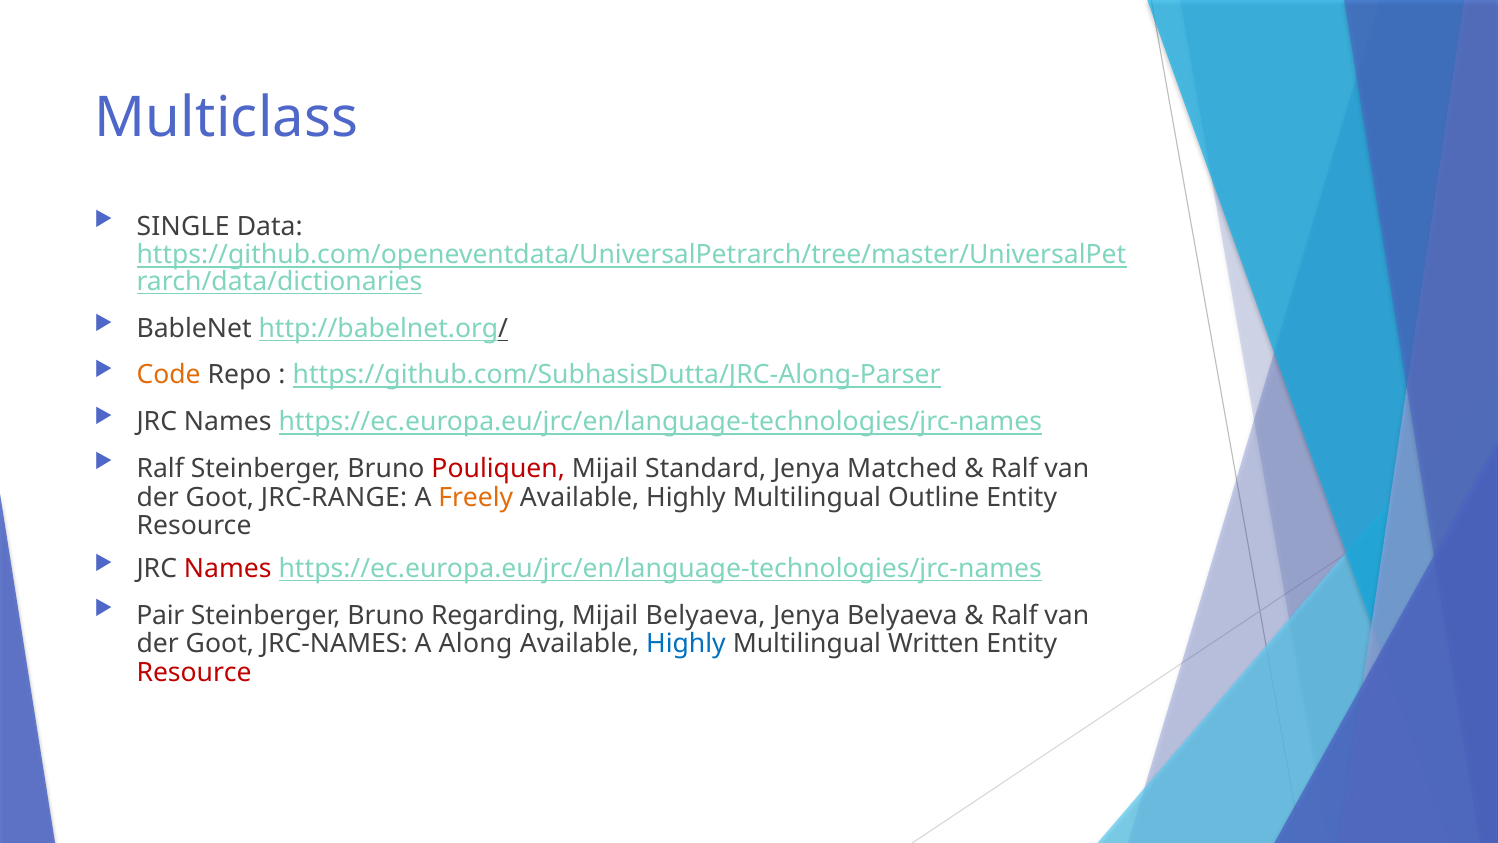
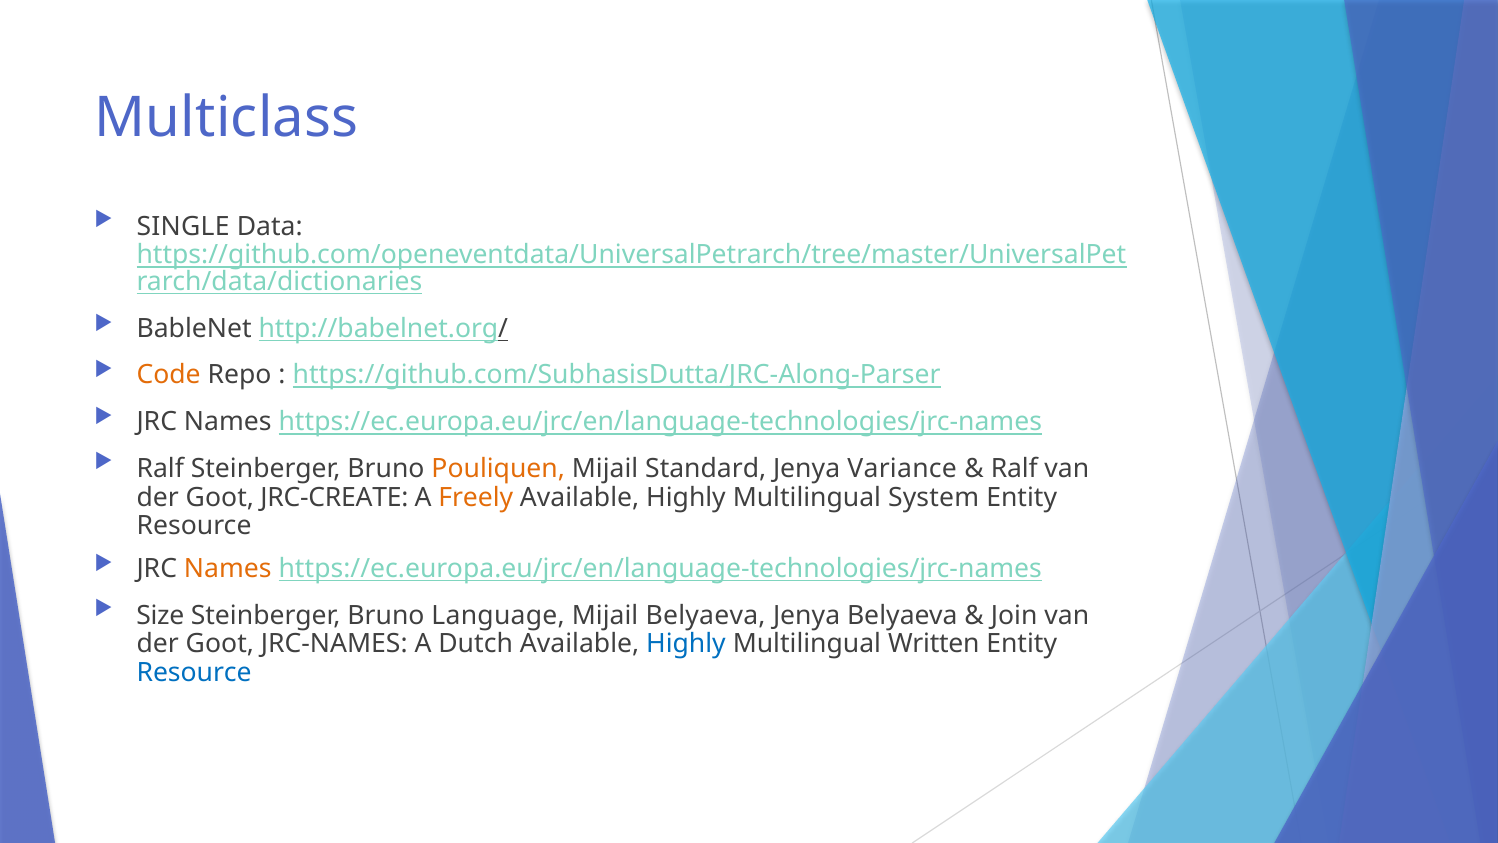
Pouliquen colour: red -> orange (498, 468)
Matched: Matched -> Variance (902, 468)
JRC-RANGE: JRC-RANGE -> JRC-CREATE (334, 497)
Outline: Outline -> System (934, 497)
Names colour: red -> orange (228, 568)
Pair: Pair -> Size (160, 615)
Regarding: Regarding -> Language (498, 615)
Ralf: Ralf -> Join (1014, 615)
Along: Along -> Dutch (476, 644)
Resource colour: red -> blue (194, 672)
